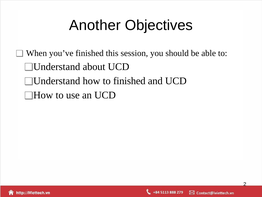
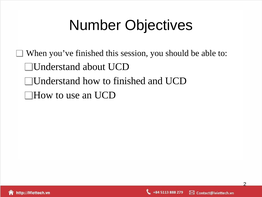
Another: Another -> Number (95, 25)
